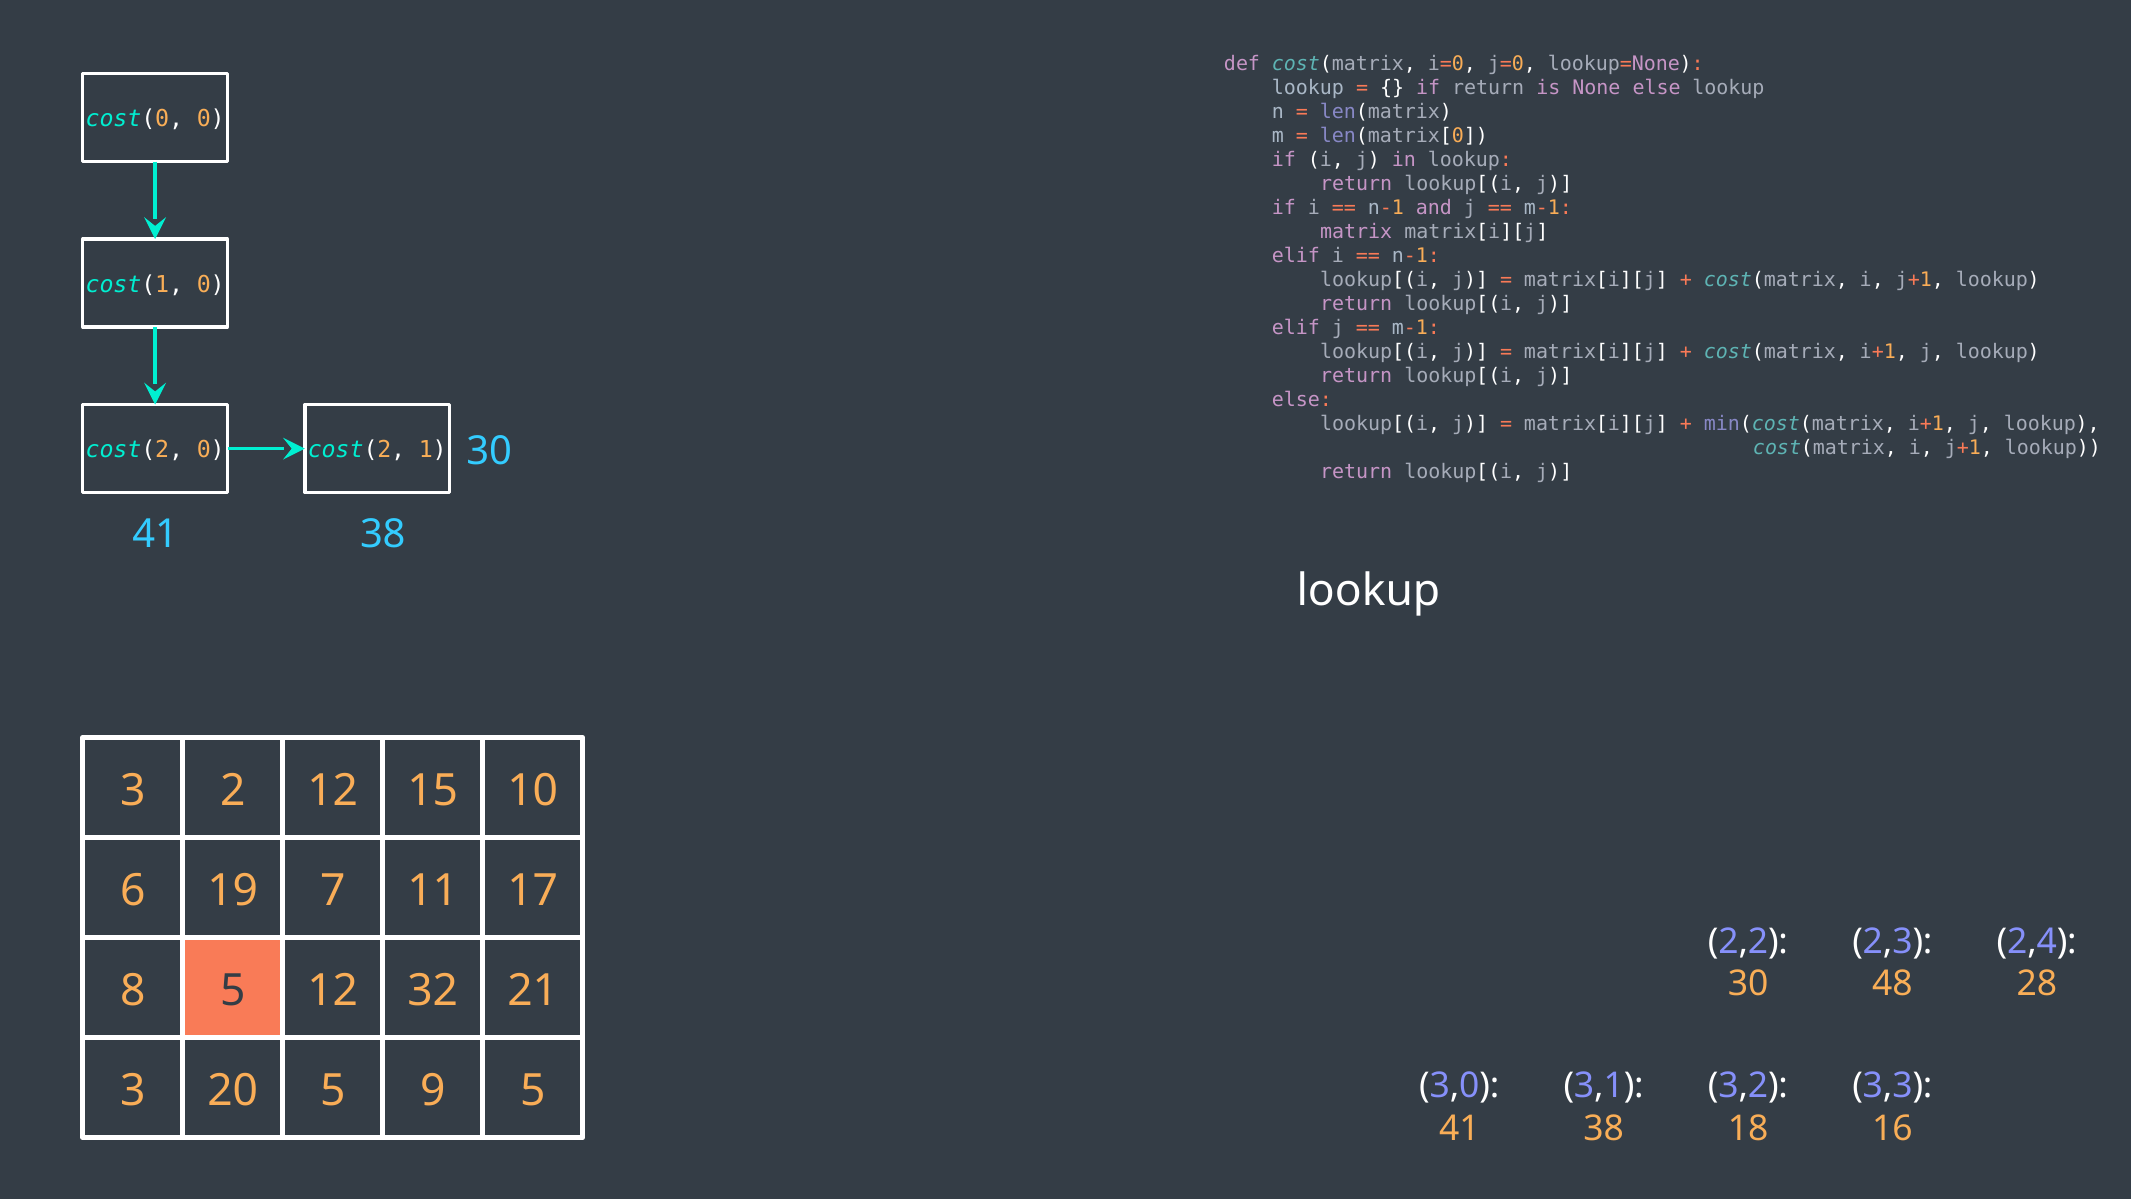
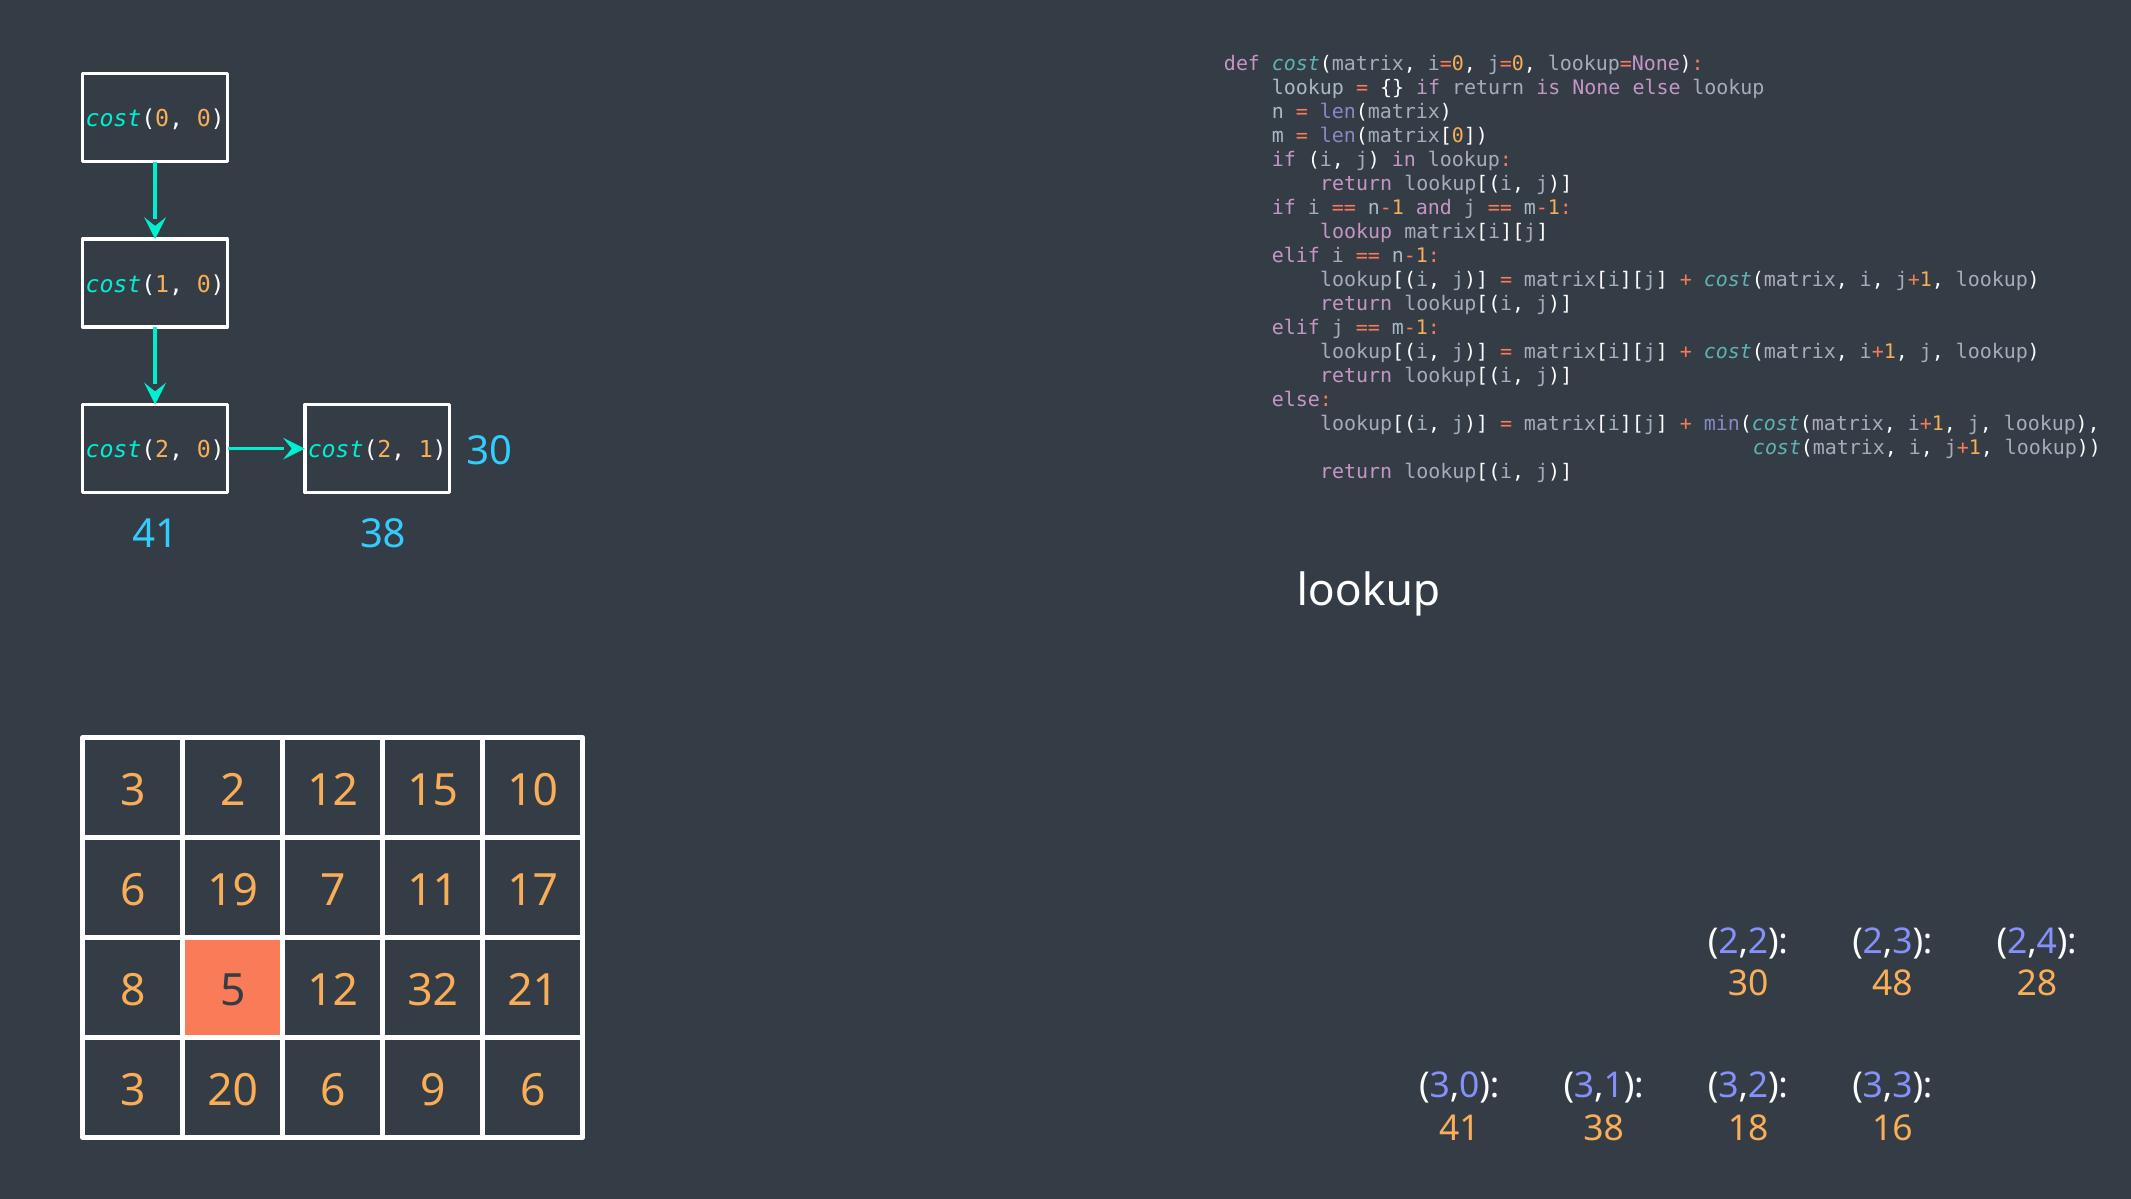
matrix: matrix -> lookup (1356, 232)
20 5: 5 -> 6 (333, 1090)
9 5: 5 -> 6 (533, 1090)
